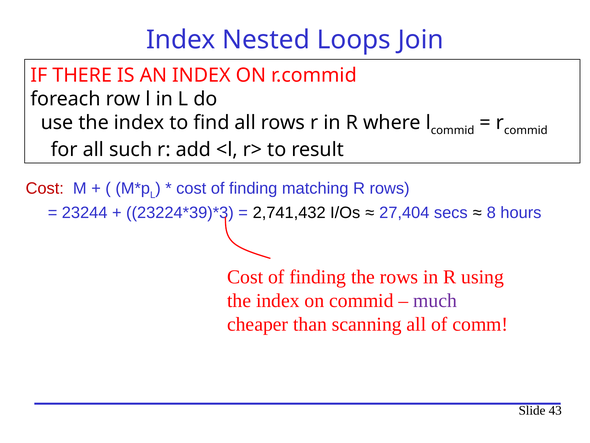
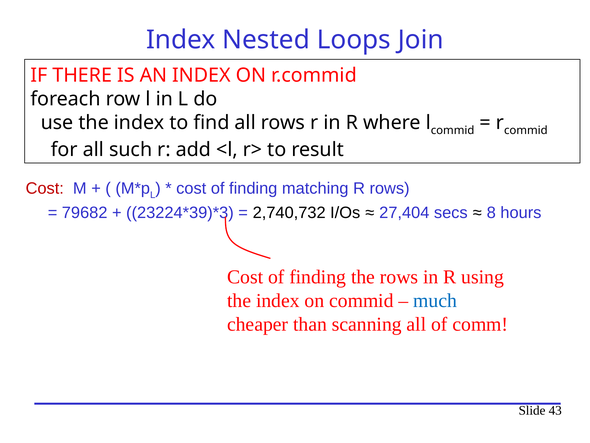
23244: 23244 -> 79682 (85, 213)
2,741,432: 2,741,432 -> 2,740,732 (289, 213)
much colour: purple -> blue (435, 300)
